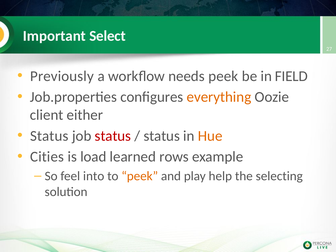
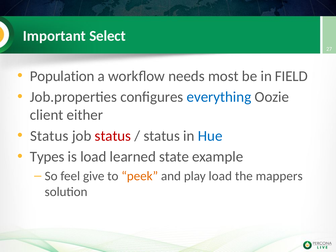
Previously: Previously -> Population (62, 76)
needs peek: peek -> most (223, 76)
everything colour: orange -> blue (219, 97)
Hue colour: orange -> blue (210, 136)
Cities: Cities -> Types (47, 157)
rows: rows -> state (174, 157)
into: into -> give (94, 176)
play help: help -> load (220, 176)
selecting: selecting -> mappers (279, 176)
